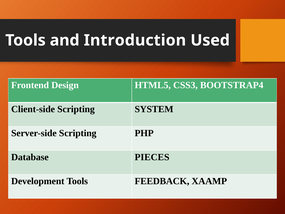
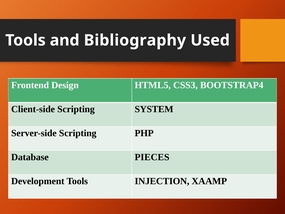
Introduction: Introduction -> Bibliography (135, 40)
FEEDBACK: FEEDBACK -> INJECTION (162, 181)
